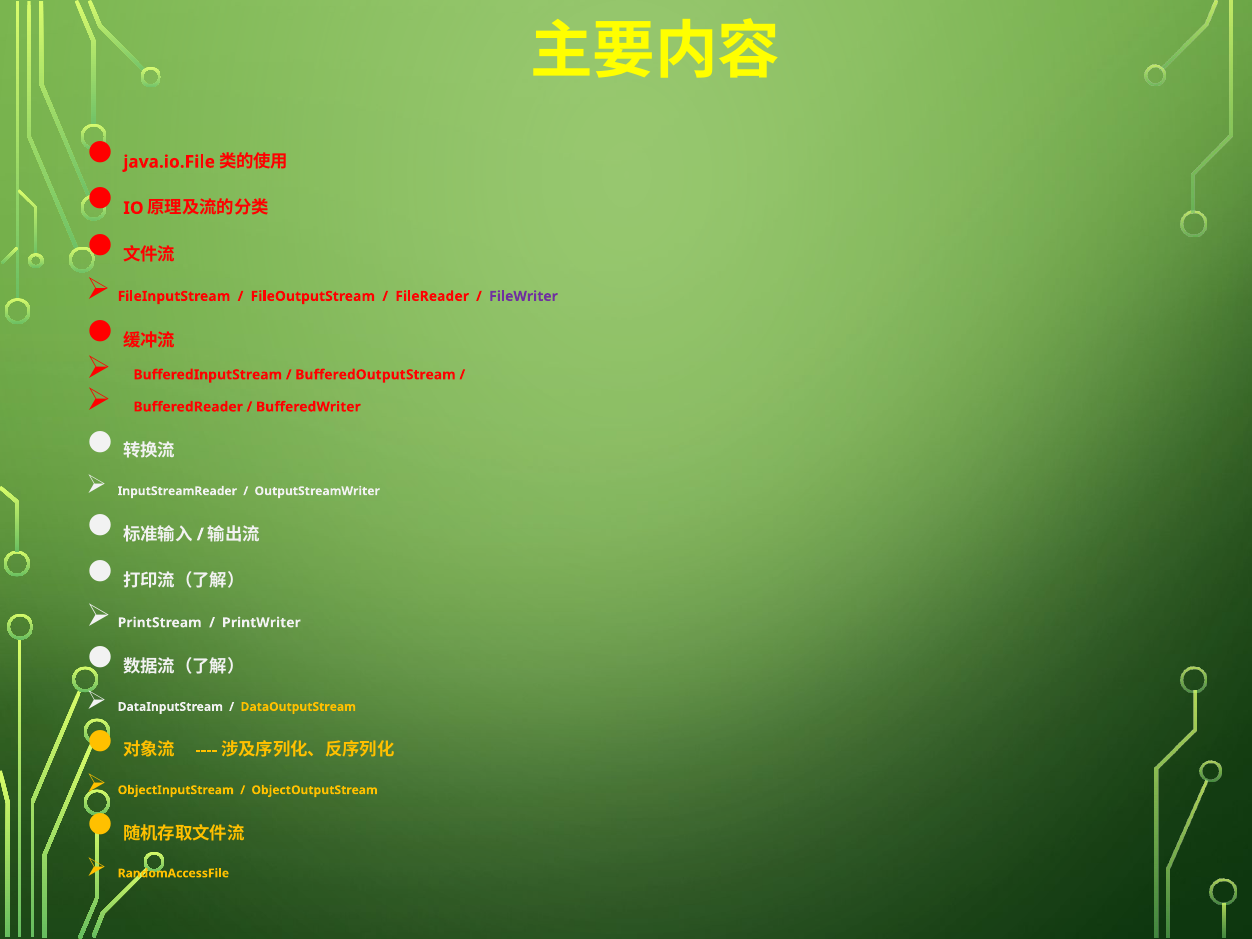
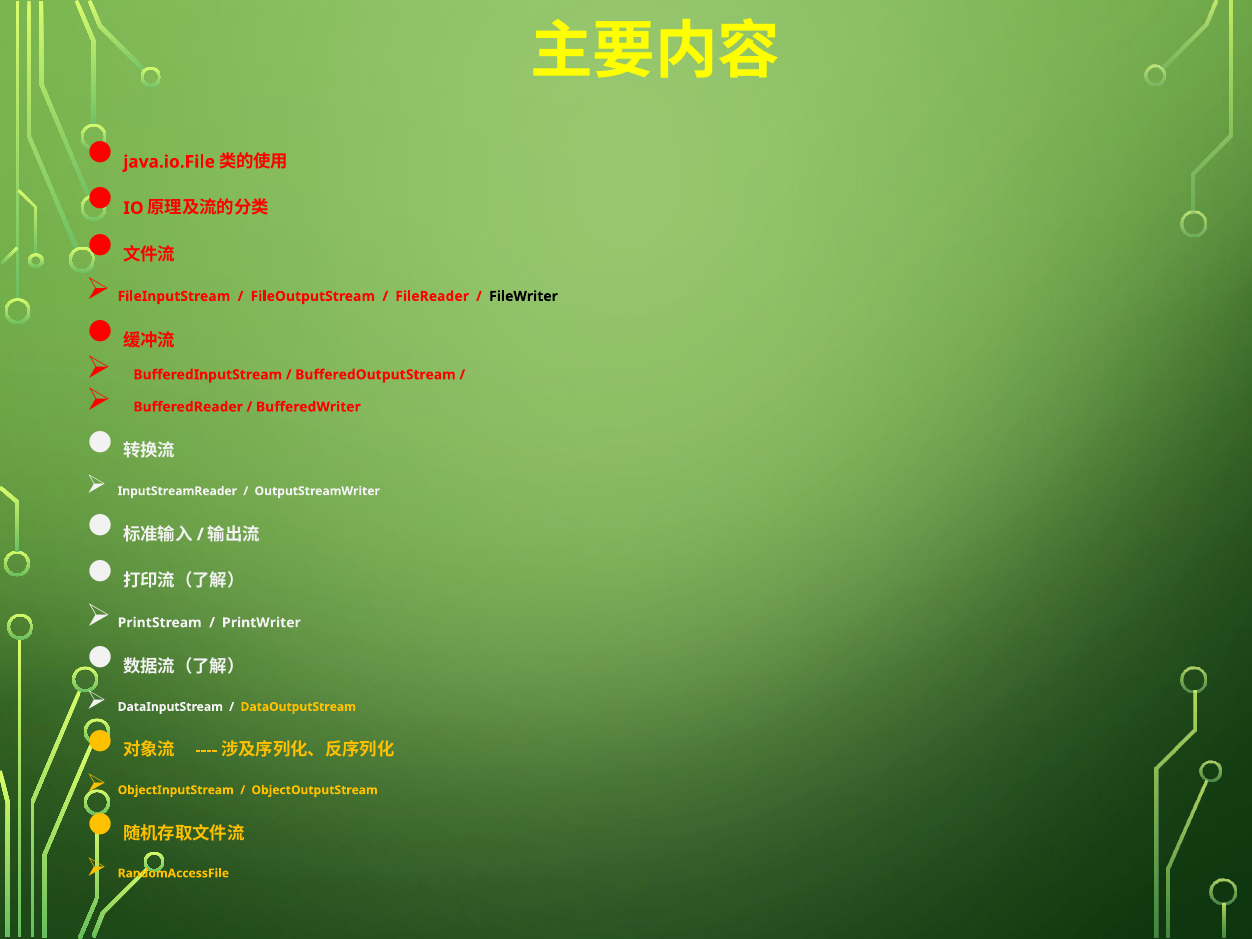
FileWriter colour: purple -> black (523, 296)
